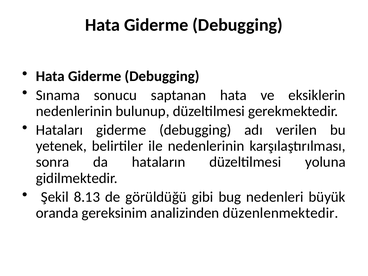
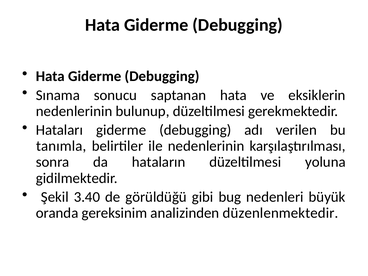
yetenek: yetenek -> tanımla (61, 146)
8.13: 8.13 -> 3.40 (87, 197)
